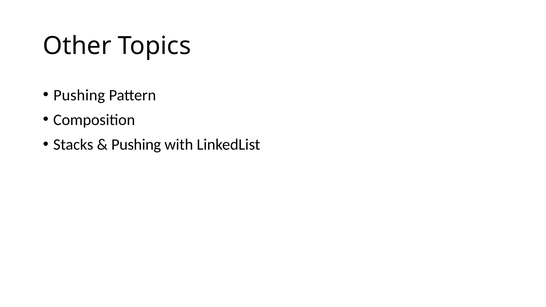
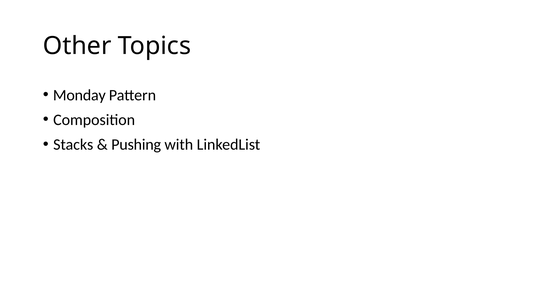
Pushing: Pushing -> Monday (79, 95)
